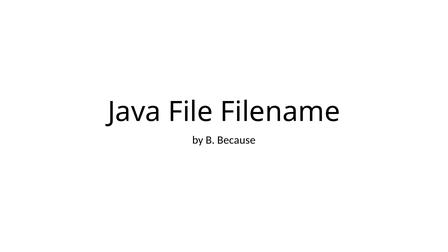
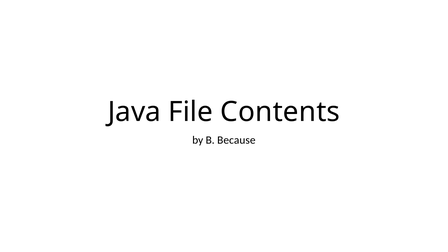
Filename: Filename -> Contents (280, 112)
